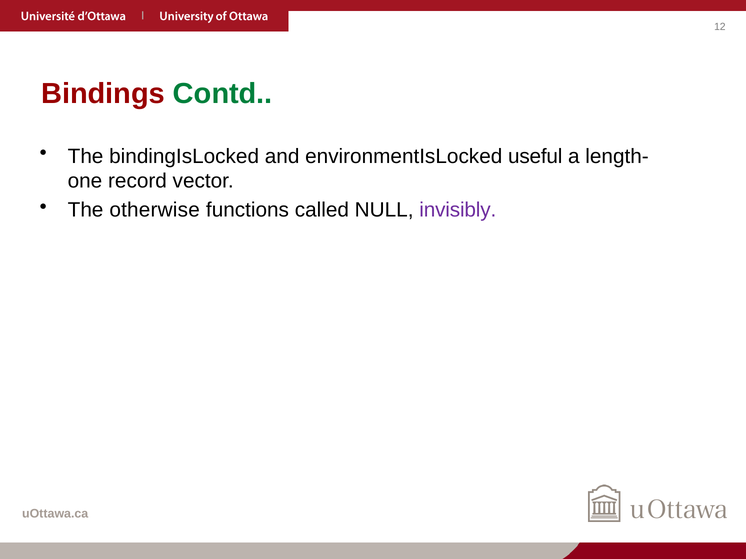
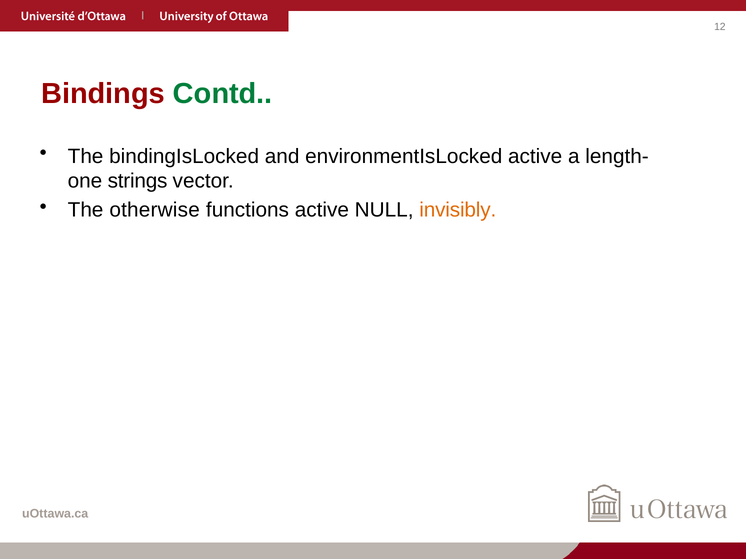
environmentIsLocked useful: useful -> active (535, 156)
record: record -> strings (138, 181)
functions called: called -> active (322, 210)
invisibly colour: purple -> orange (458, 210)
